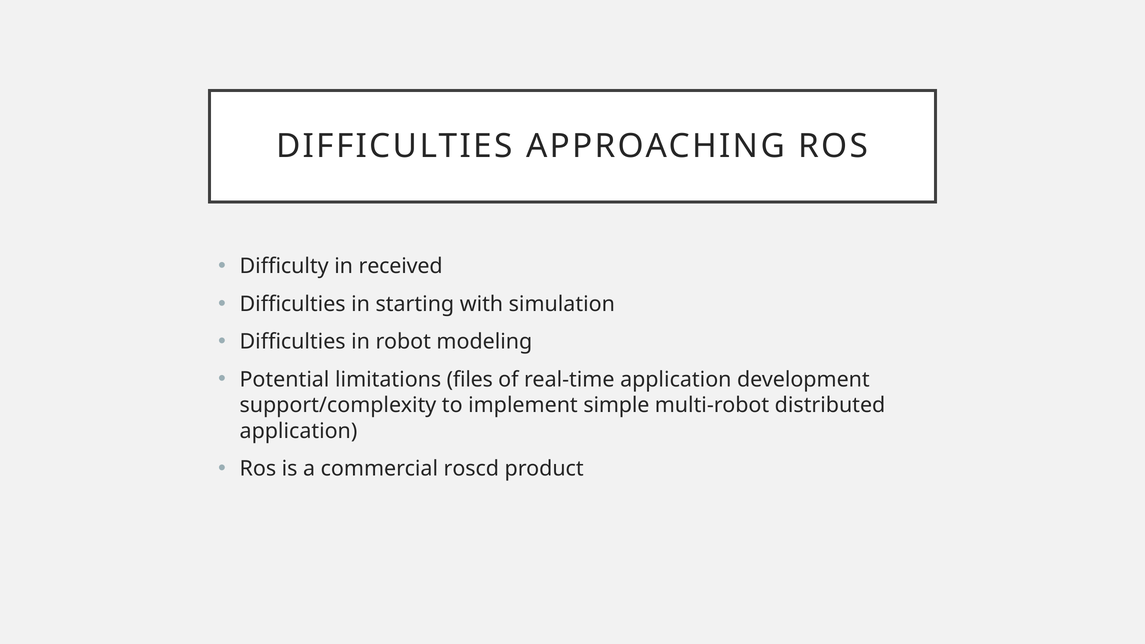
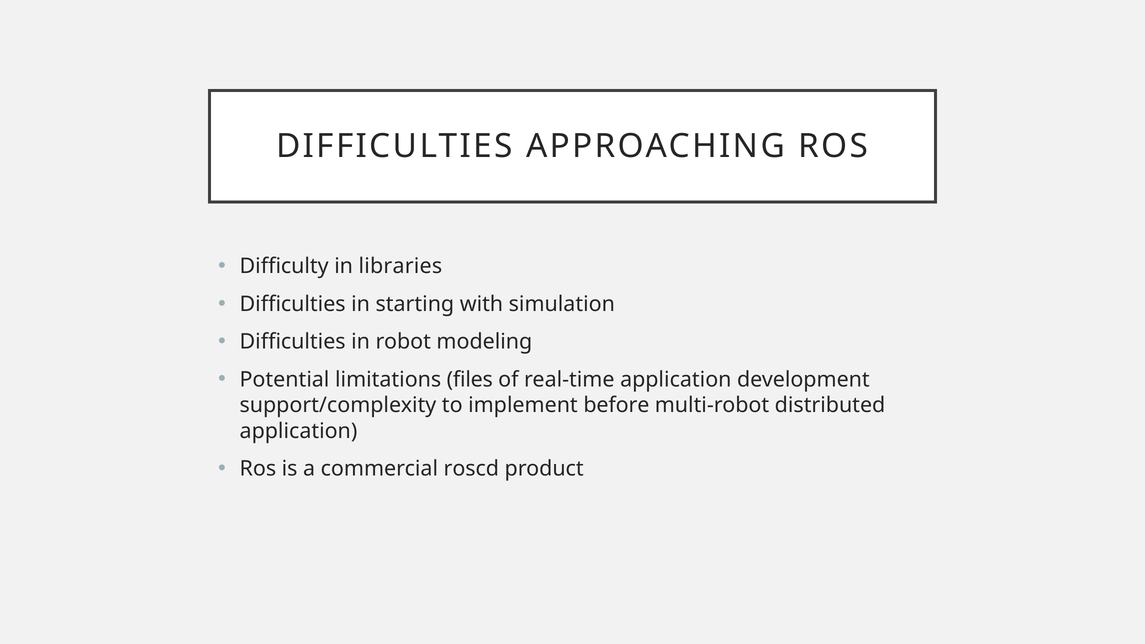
received: received -> libraries (400, 266)
simple: simple -> before (616, 405)
